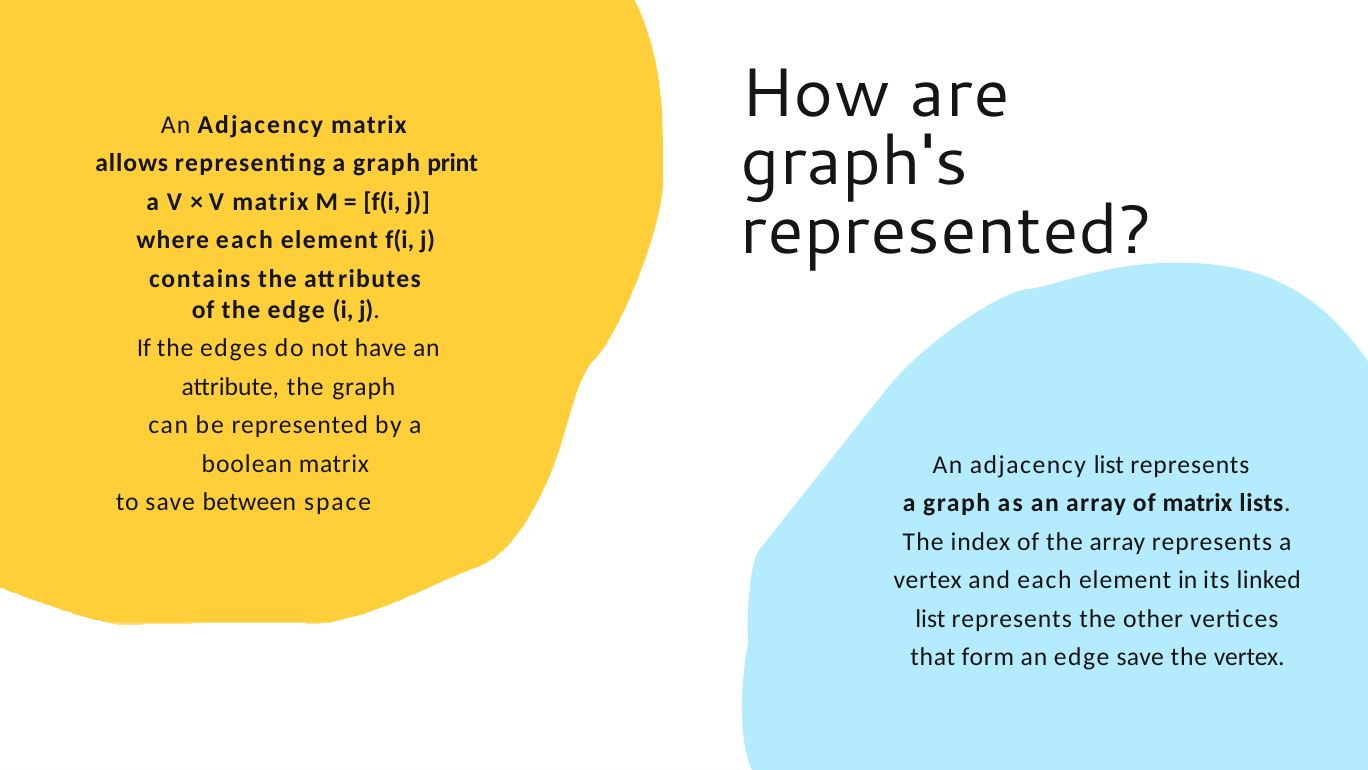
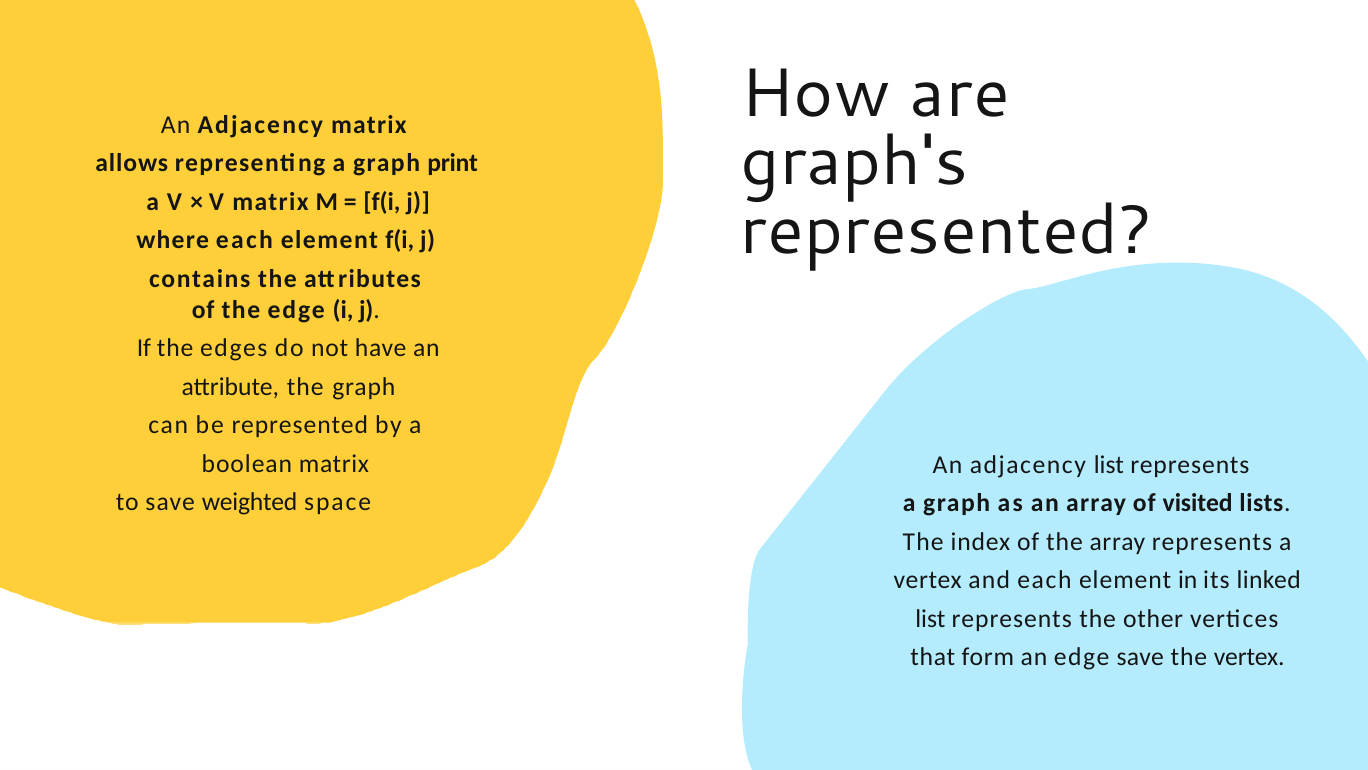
between: between -> weighted (250, 502)
of matrix: matrix -> visited (1198, 503)
